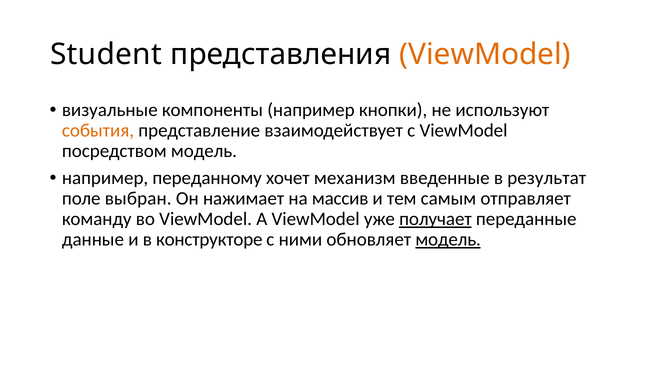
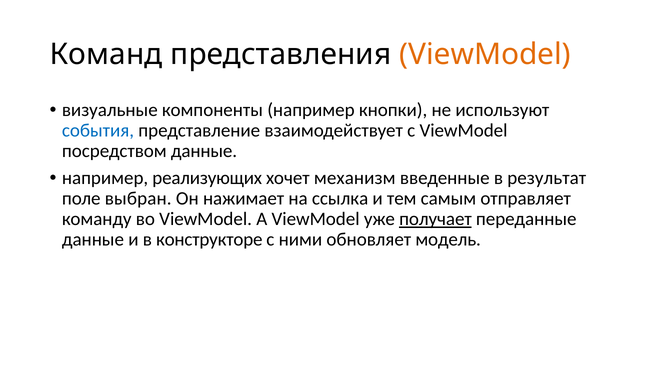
Student: Student -> Команд (106, 55)
события colour: orange -> blue (98, 131)
посредством модель: модель -> данные (204, 151)
переданному: переданному -> реализующих (207, 179)
массив: массив -> ссылка (340, 199)
модель underline: present -> none (448, 240)
